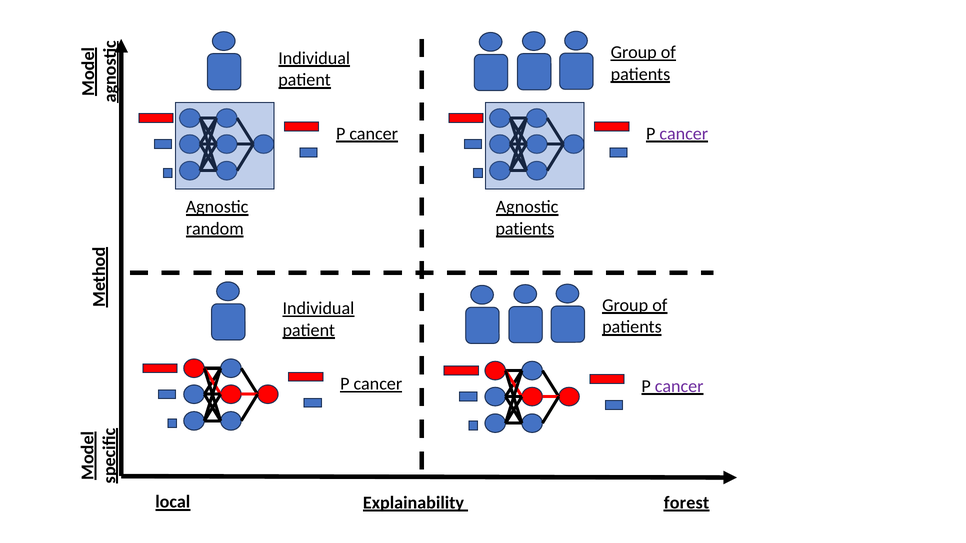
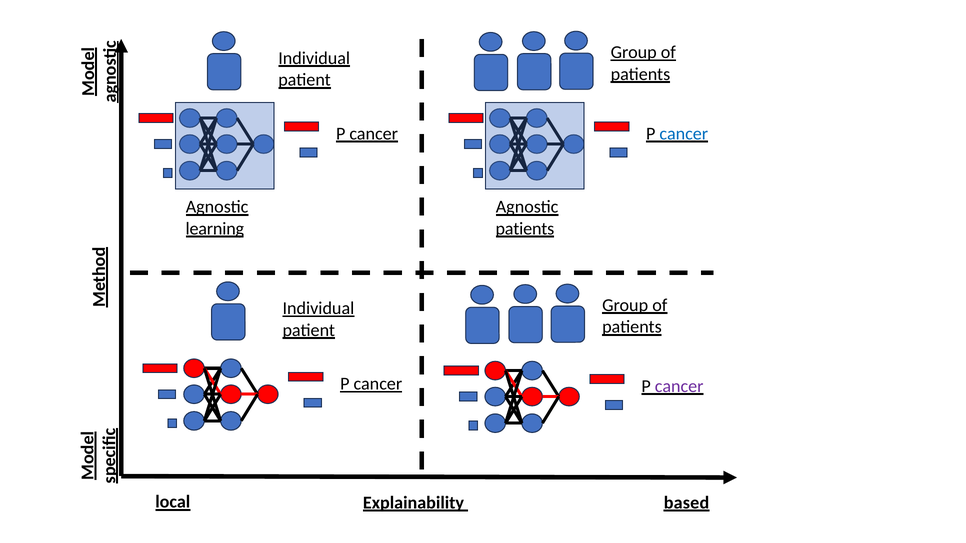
cancer colour: purple -> blue (684, 134)
random: random -> learning (215, 229)
forest: forest -> based (687, 503)
